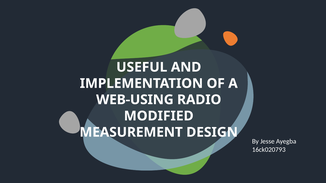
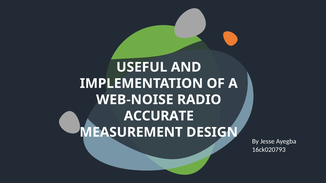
WEB-USING: WEB-USING -> WEB-NOISE (135, 100)
MODIFIED: MODIFIED -> ACCURATE (159, 116)
